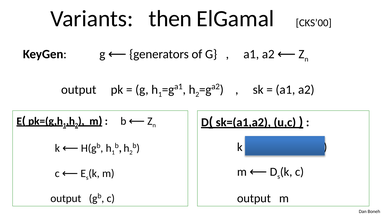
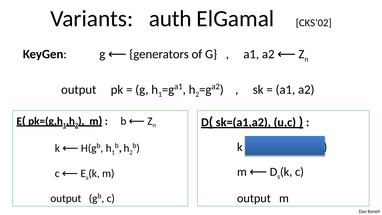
then: then -> auth (170, 19)
CKS’00: CKS’00 -> CKS’02 (314, 23)
